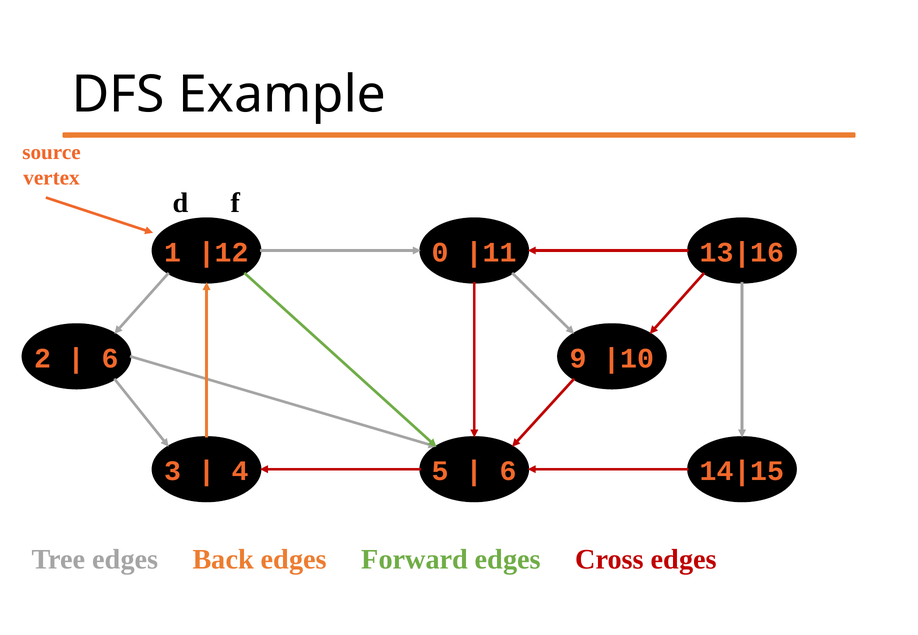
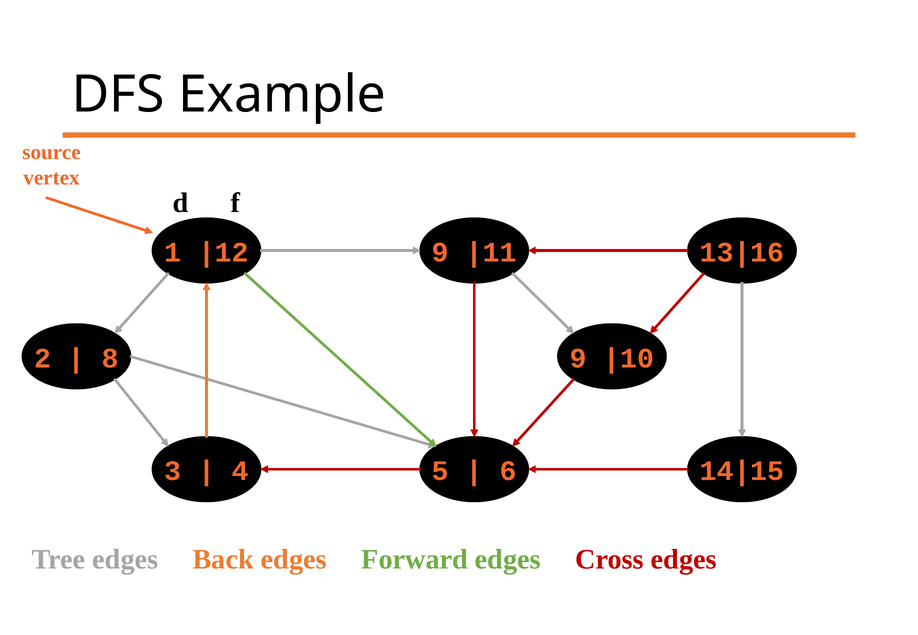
0: 0 -> 9 (440, 253)
6: 6 -> 8 (110, 359)
